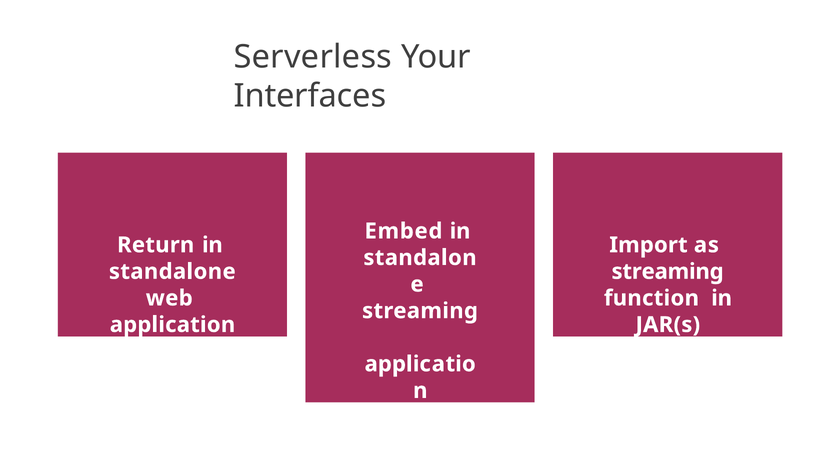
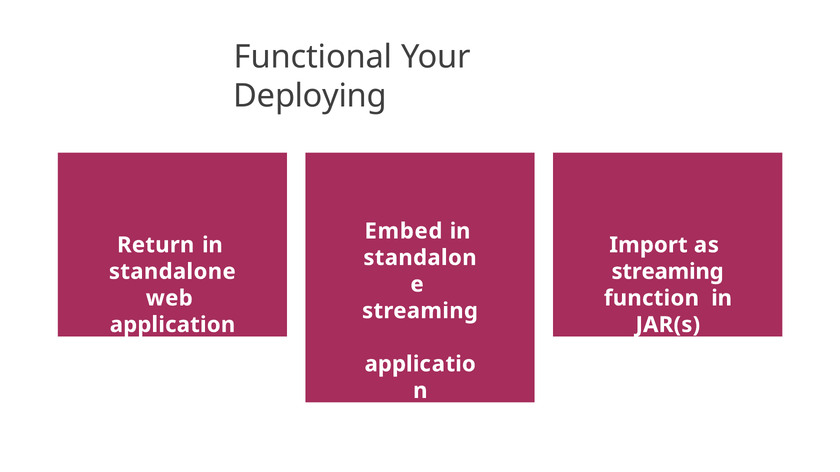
Serverless: Serverless -> Functional (313, 57)
Interfaces: Interfaces -> Deploying (310, 96)
